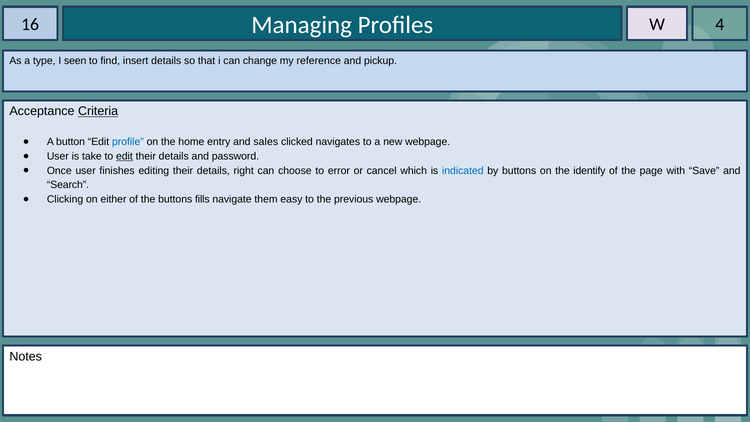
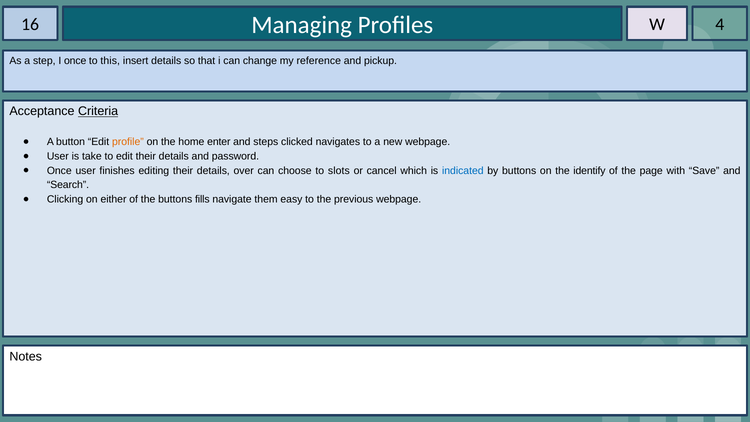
type: type -> step (44, 61)
I seen: seen -> once (75, 61)
find: find -> this (110, 61)
profile colour: blue -> orange (128, 142)
entry: entry -> enter (219, 142)
sales: sales -> steps (266, 142)
edit underline: present -> none (124, 156)
right: right -> over (244, 171)
error: error -> slots (339, 171)
